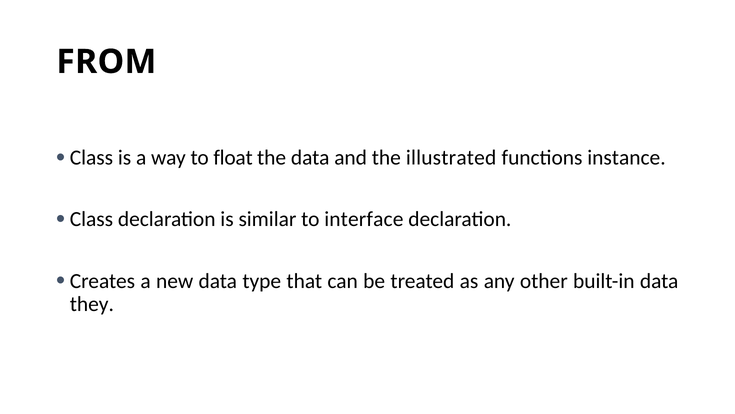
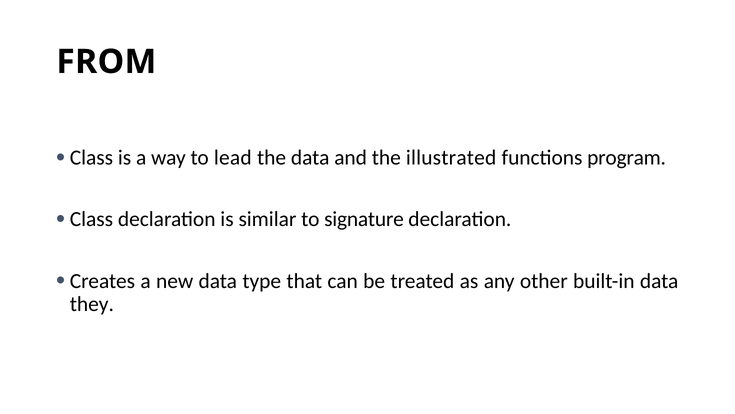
float: float -> lead (233, 158)
instance: instance -> program (627, 158)
interface: interface -> signature (364, 219)
